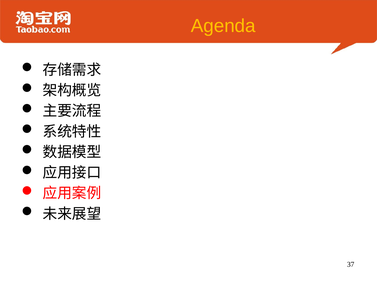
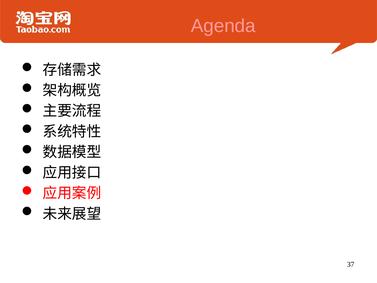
Agenda colour: yellow -> pink (223, 26)
